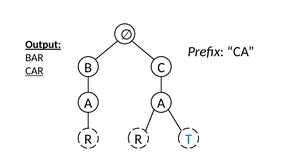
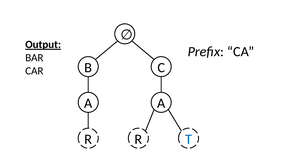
CAR underline: present -> none (34, 71)
